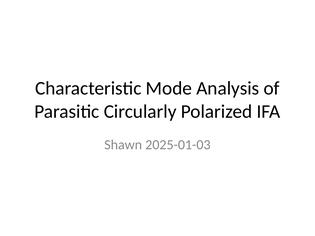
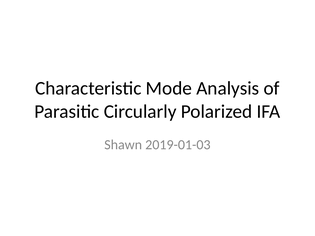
2025-01-03: 2025-01-03 -> 2019-01-03 (178, 145)
